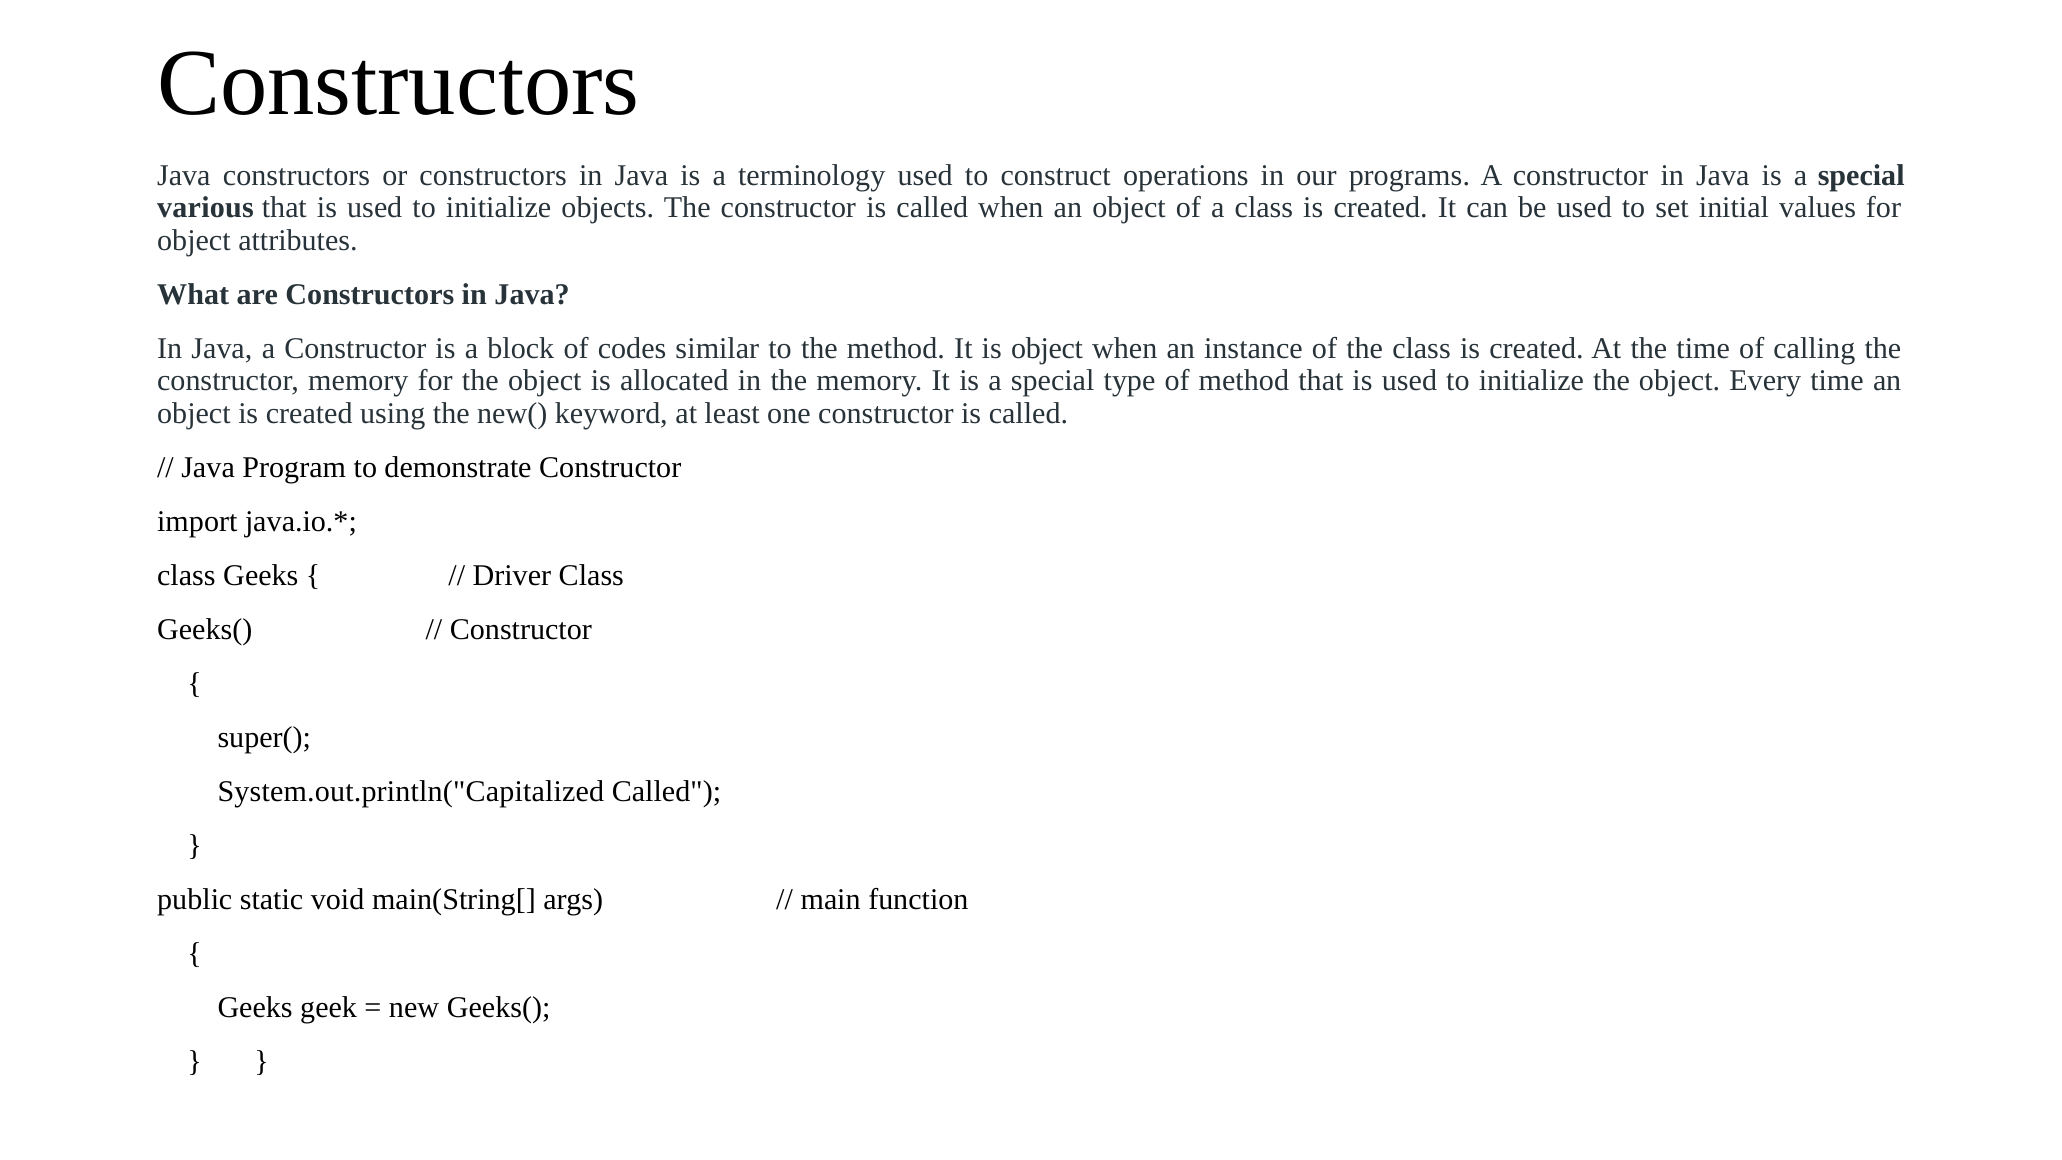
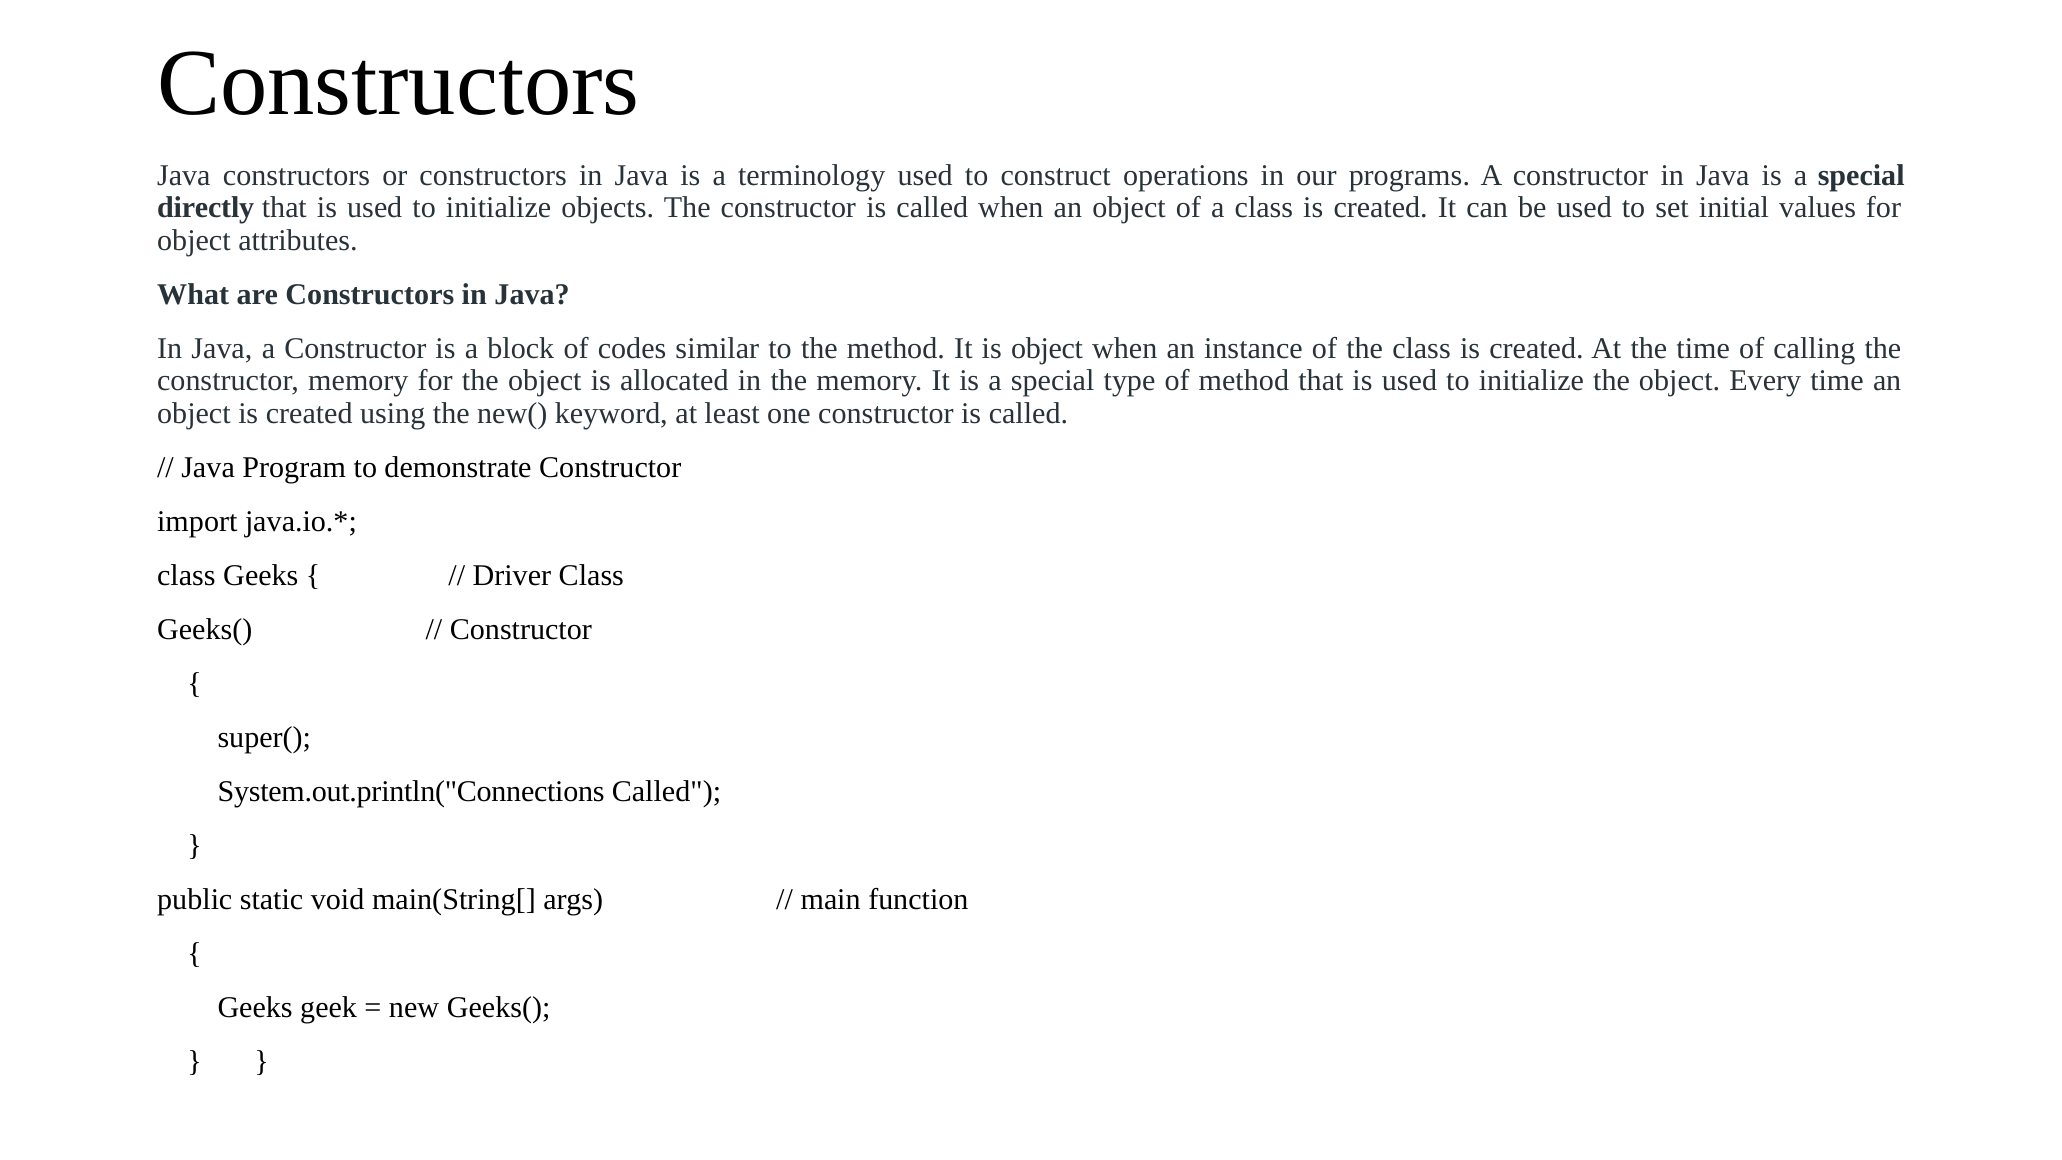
various: various -> directly (206, 208)
System.out.println("Capitalized: System.out.println("Capitalized -> System.out.println("Connections (411, 791)
